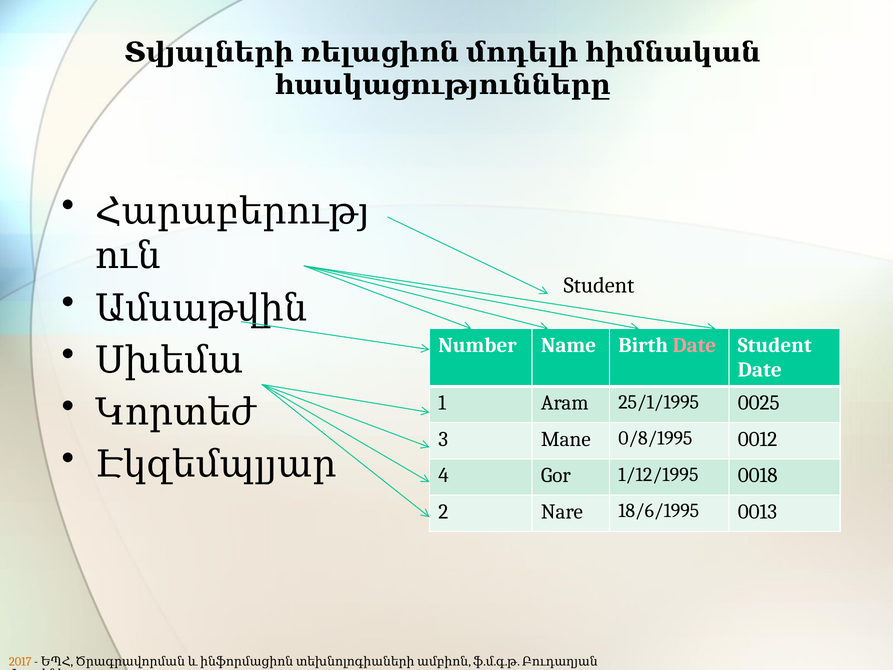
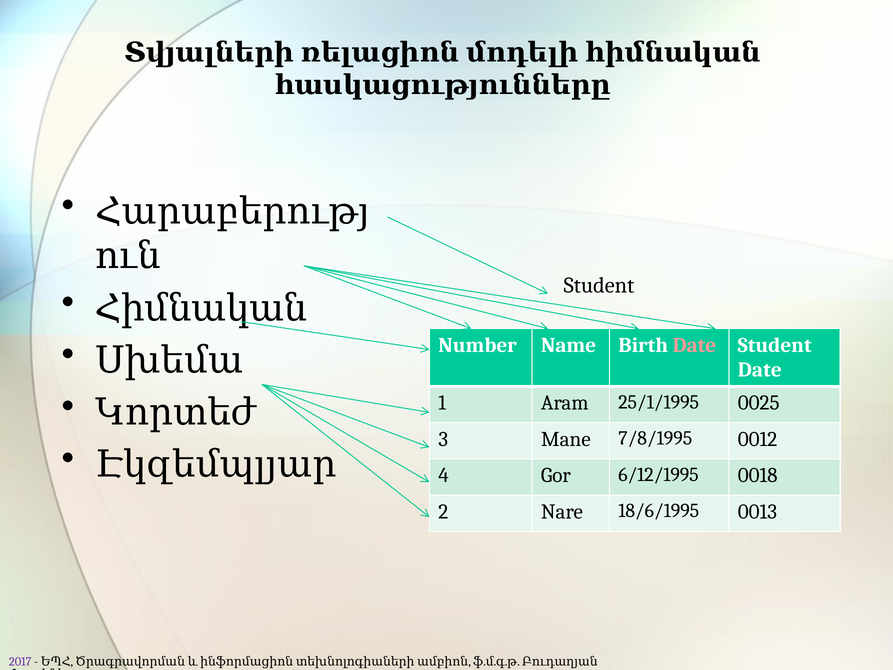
Ամսաթվին: Ամսաթվին -> Հիմնական (201, 308)
0/8/1995: 0/8/1995 -> 7/8/1995 (655, 438)
1/12/1995: 1/12/1995 -> 6/12/1995 (658, 474)
2017 colour: orange -> purple (20, 662)
